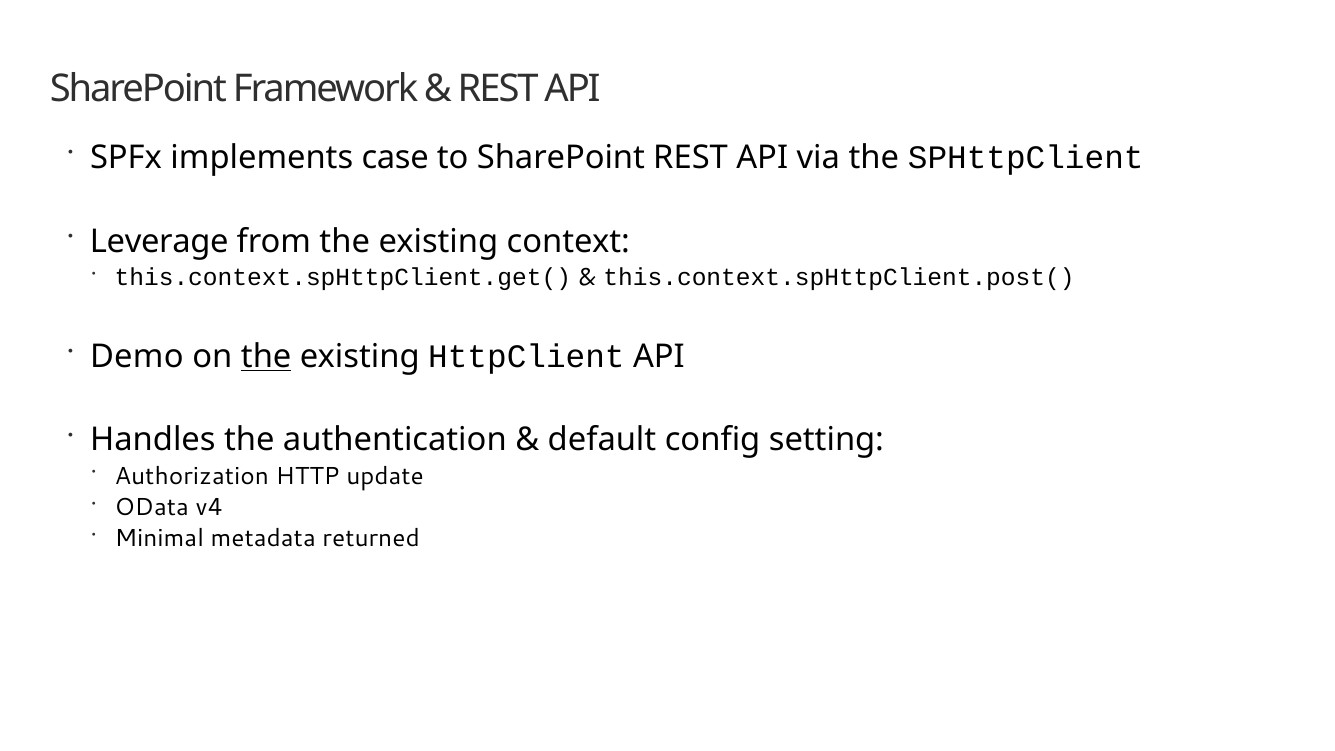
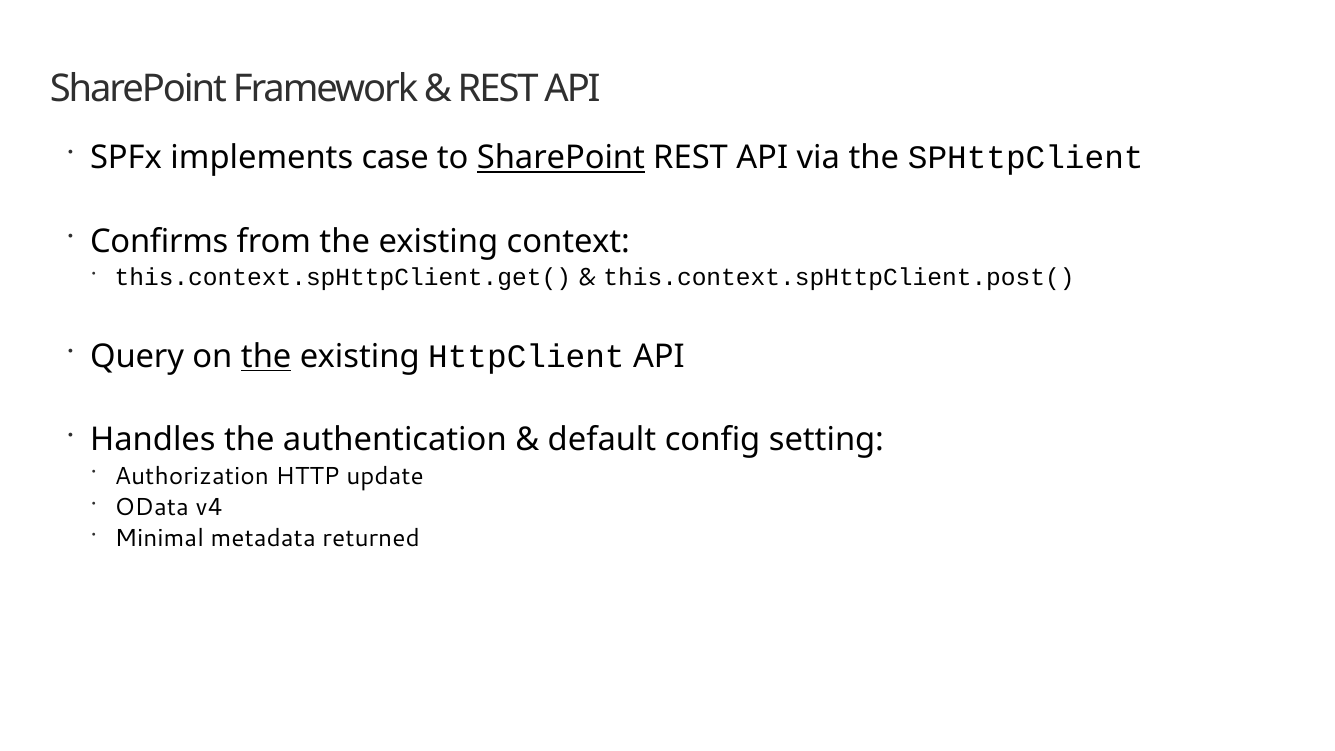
SharePoint underline: none -> present (561, 157)
Leverage: Leverage -> Confirms (159, 241)
Demo: Demo -> Query (137, 356)
